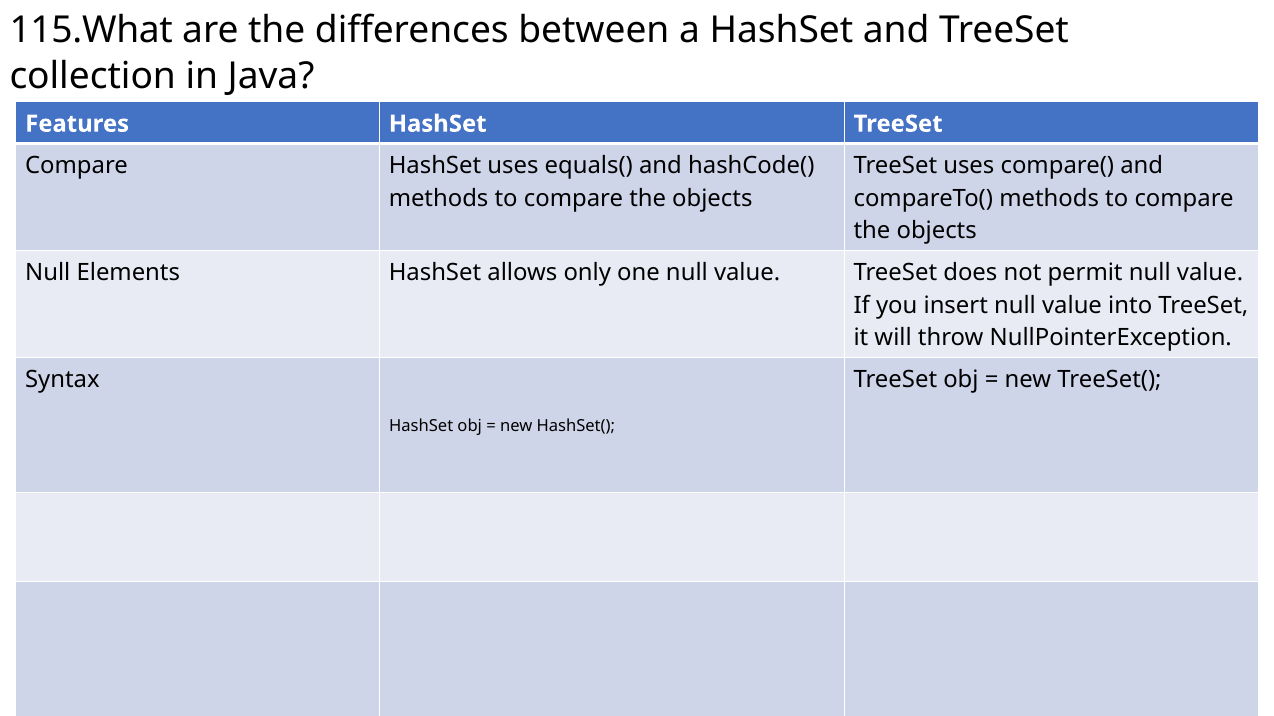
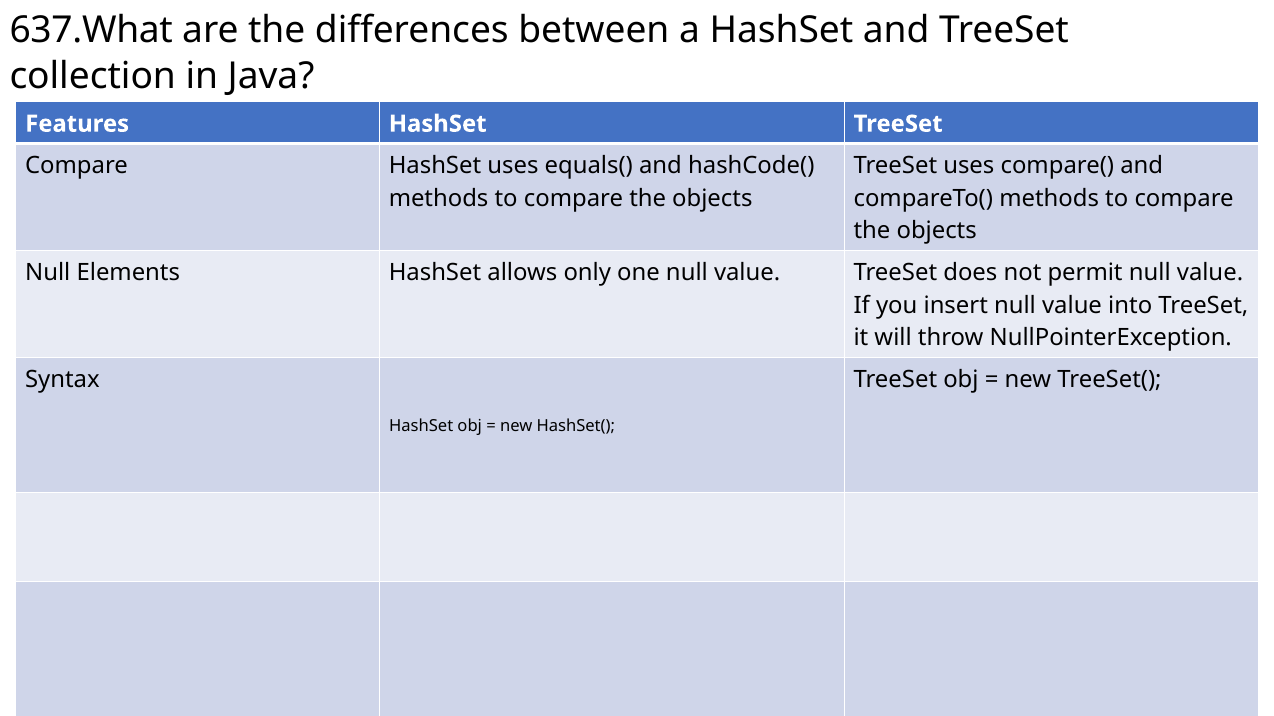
115.What: 115.What -> 637.What (91, 31)
